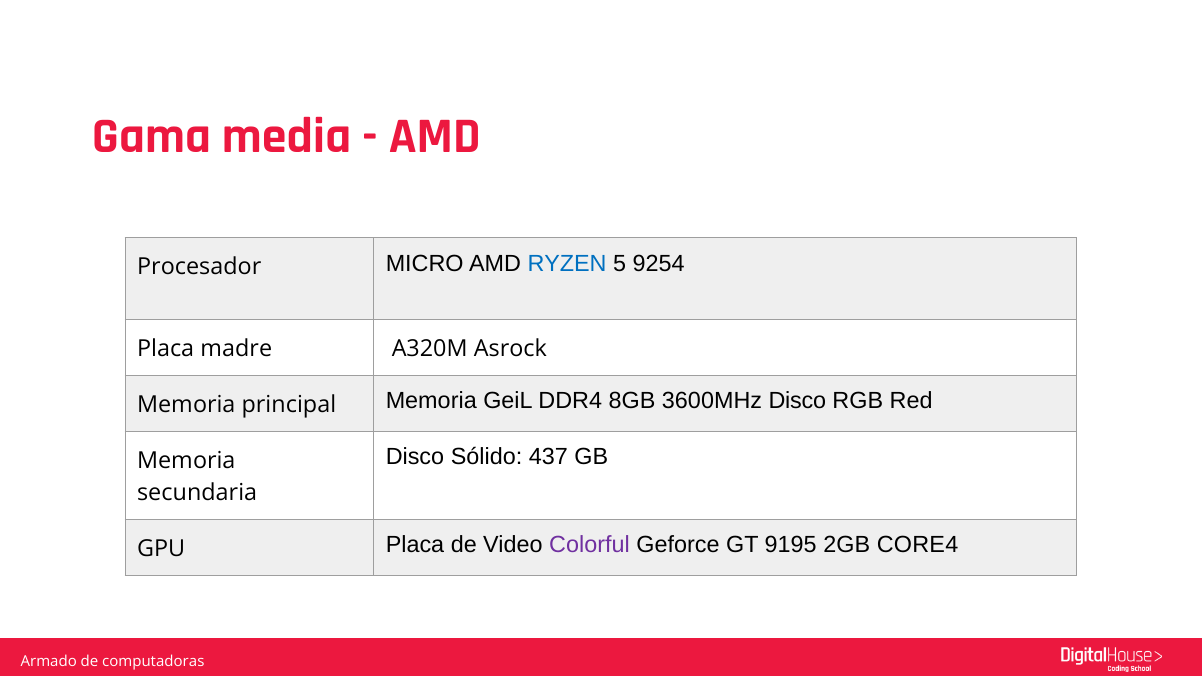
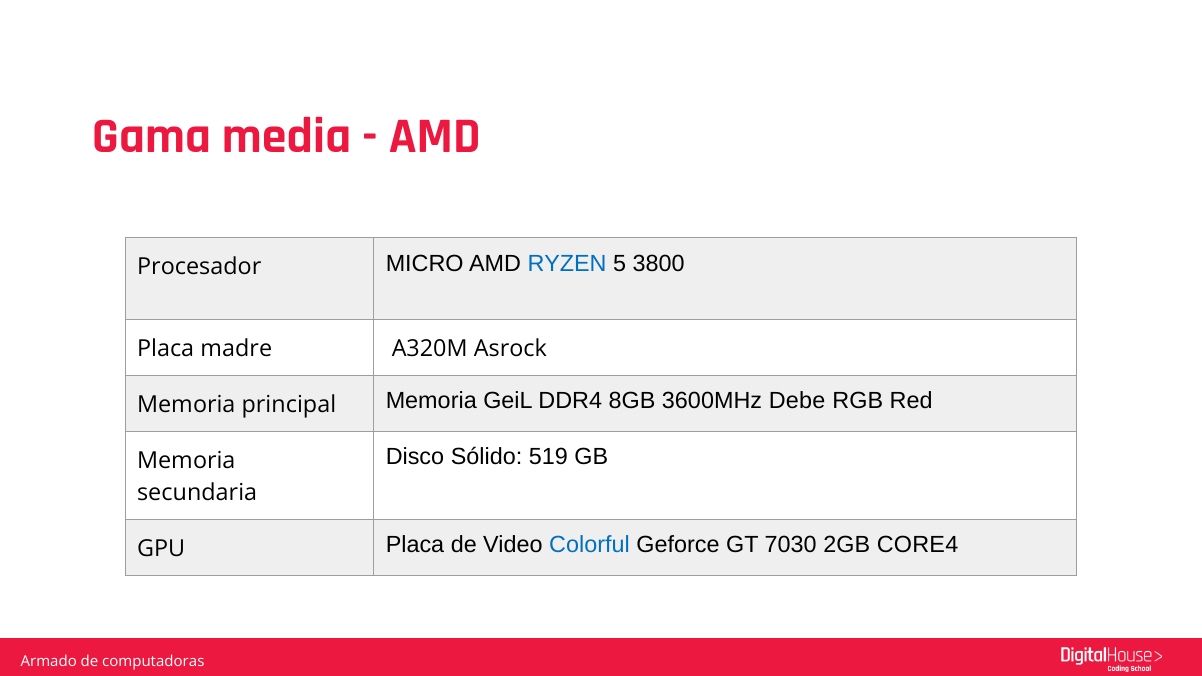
9254: 9254 -> 3800 (659, 263)
3600MHz Disco: Disco -> Debe (797, 401)
437: 437 -> 519 (548, 457)
Colorful colour: purple -> blue (590, 545)
9195: 9195 -> 7030 (791, 545)
